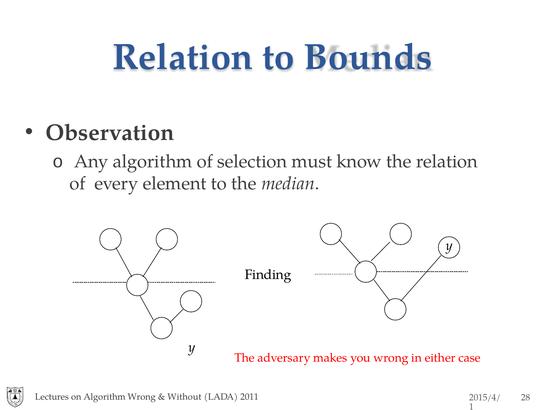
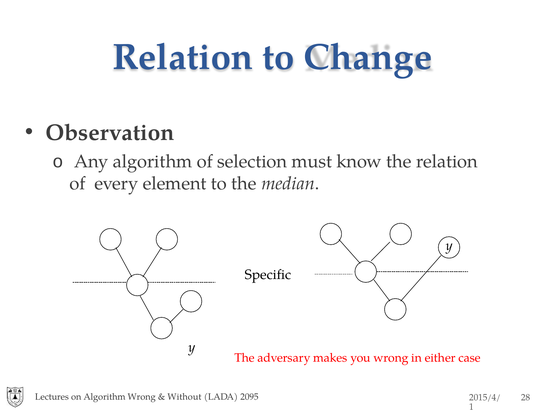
Bounds: Bounds -> Change (368, 57)
Finding: Finding -> Specific (268, 274)
2011: 2011 -> 2095 (249, 396)
